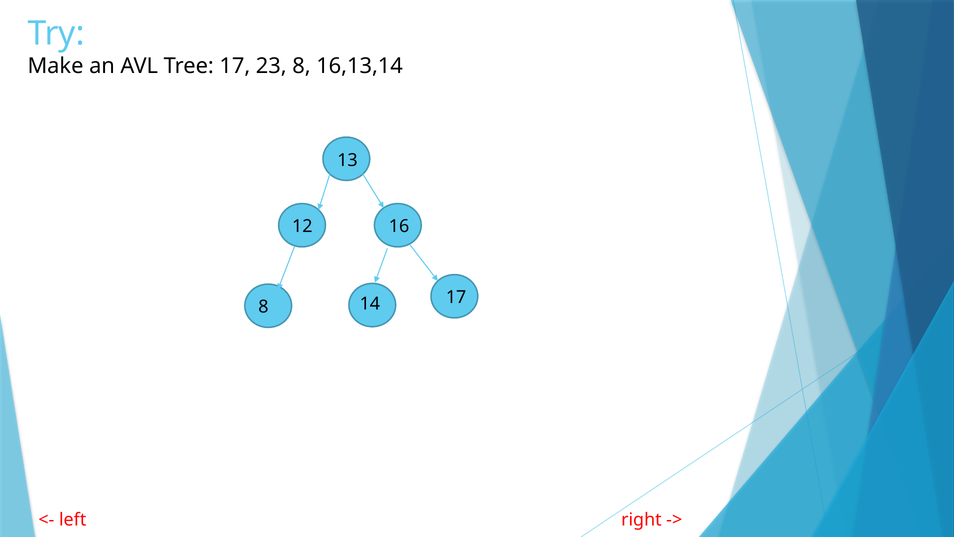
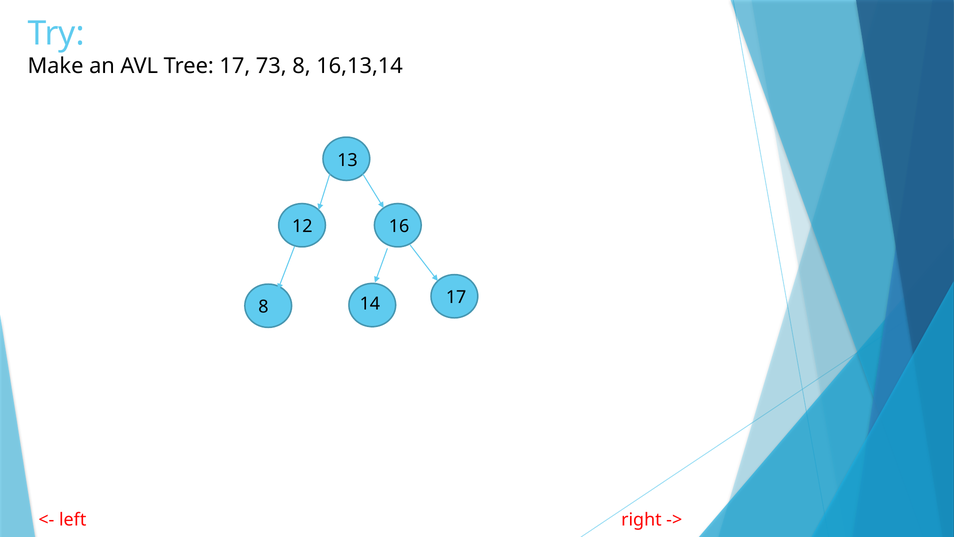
23: 23 -> 73 (271, 66)
